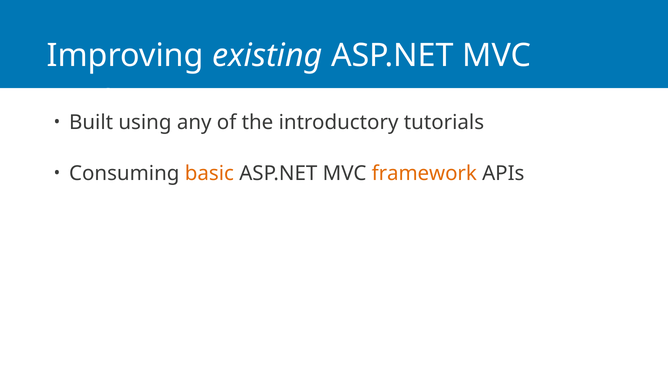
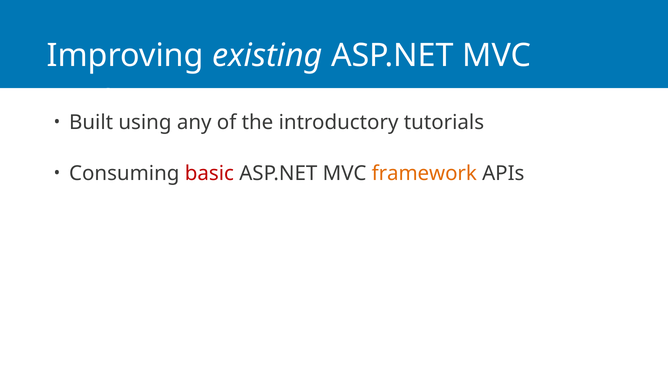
basic colour: orange -> red (209, 173)
